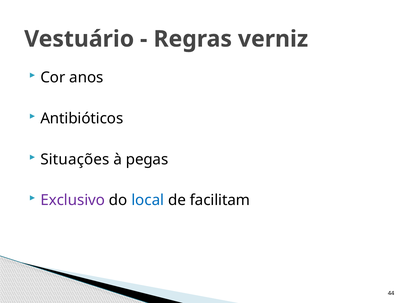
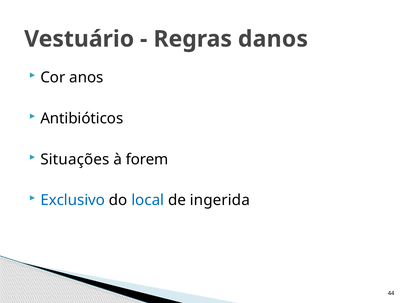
verniz: verniz -> danos (273, 39)
pegas: pegas -> forem (147, 159)
Exclusivo colour: purple -> blue (73, 200)
facilitam: facilitam -> ingerida (220, 200)
